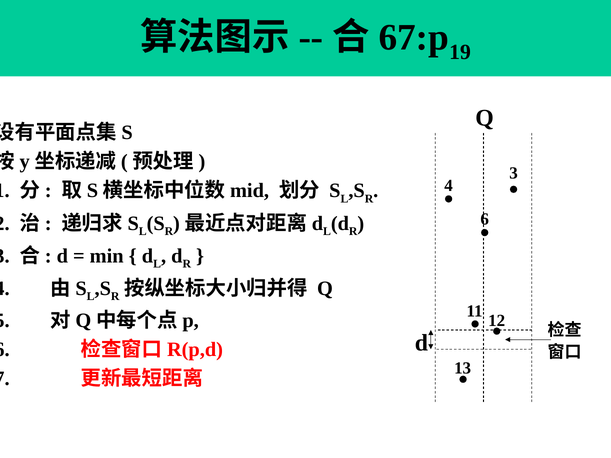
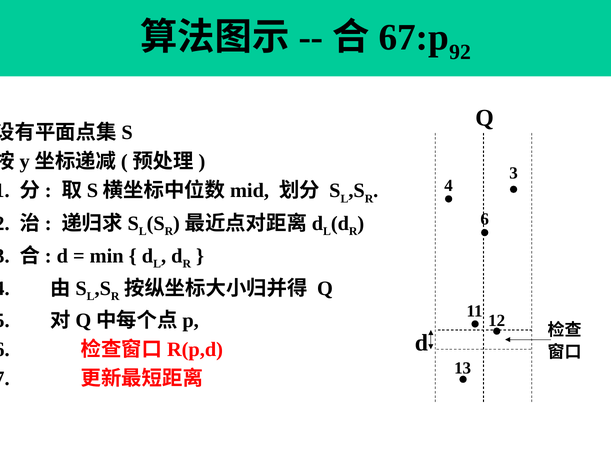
19: 19 -> 92 (460, 52)
